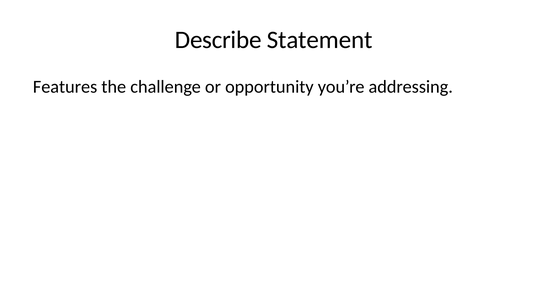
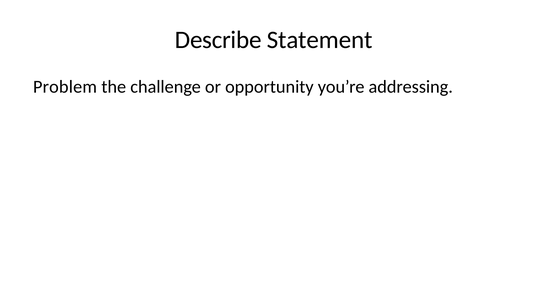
Features: Features -> Problem (65, 87)
